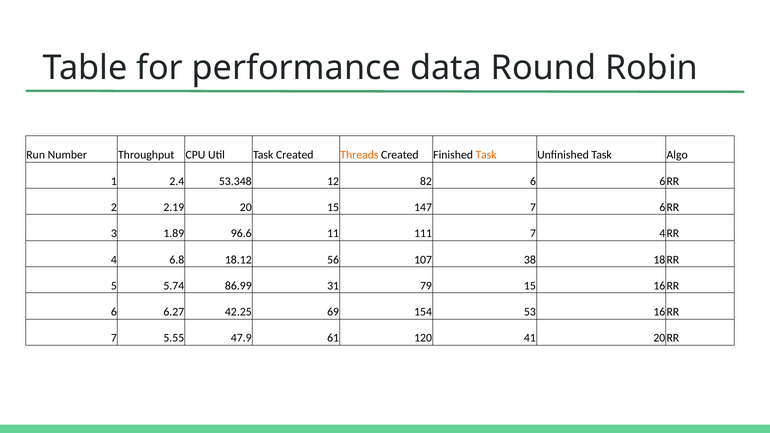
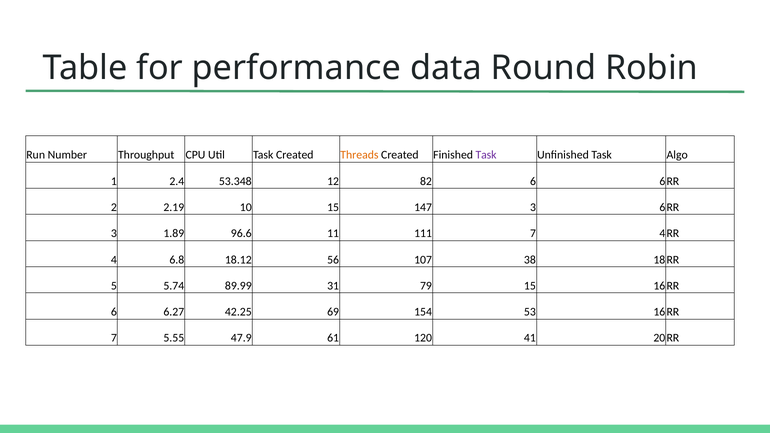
Task colour: orange -> purple (486, 155)
20: 20 -> 10 (246, 207)
147 7: 7 -> 3 (533, 207)
86.99: 86.99 -> 89.99 (238, 286)
